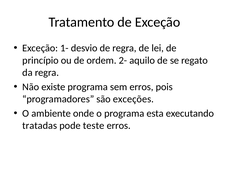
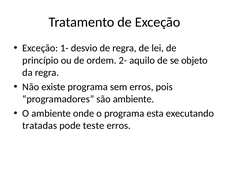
regato: regato -> objeto (194, 60)
são exceções: exceções -> ambiente (133, 99)
